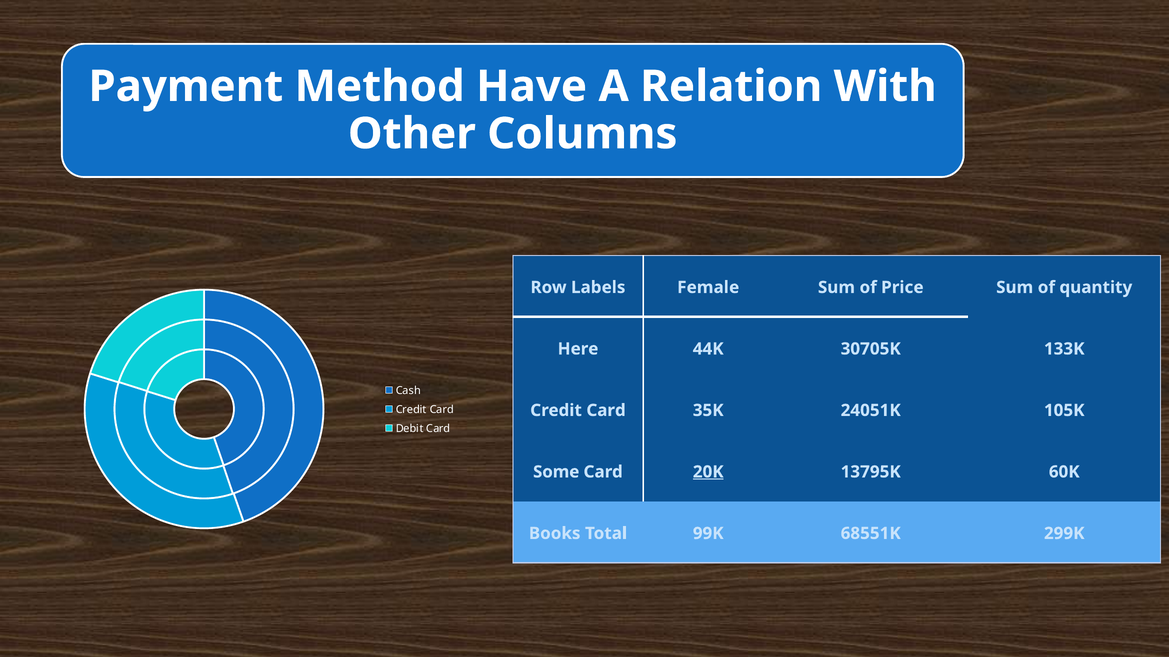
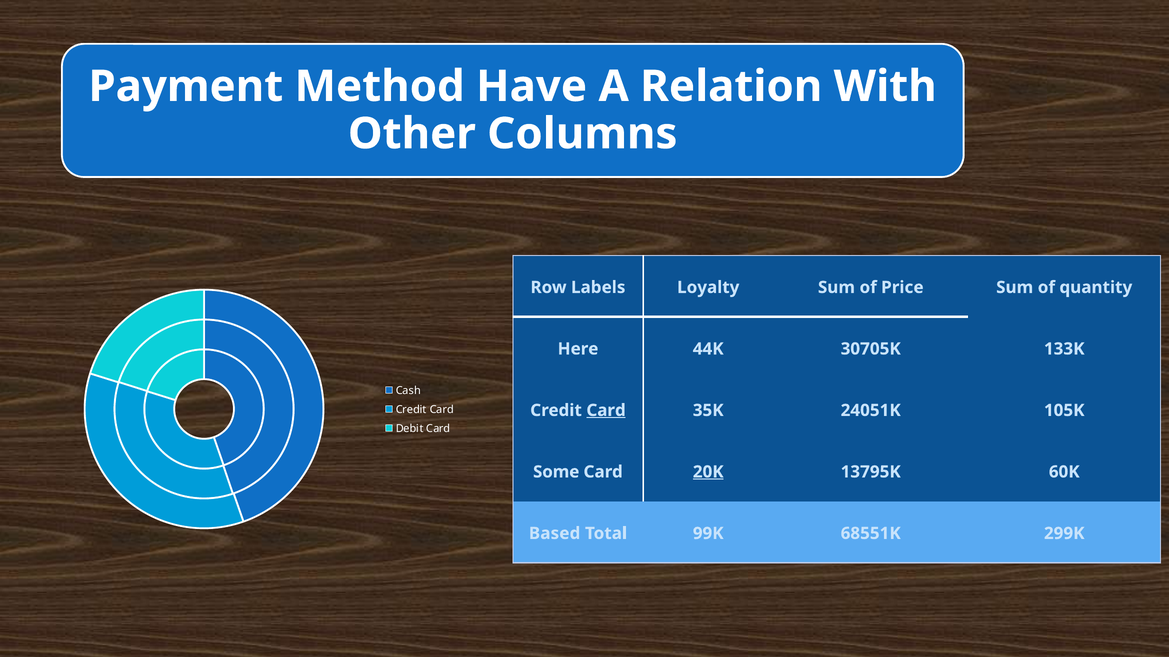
Female: Female -> Loyalty (708, 288)
Card underline: none -> present (606, 411)
Books: Books -> Based (555, 534)
